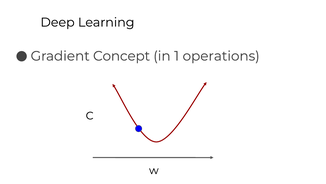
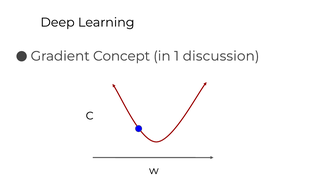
operations: operations -> discussion (221, 56)
